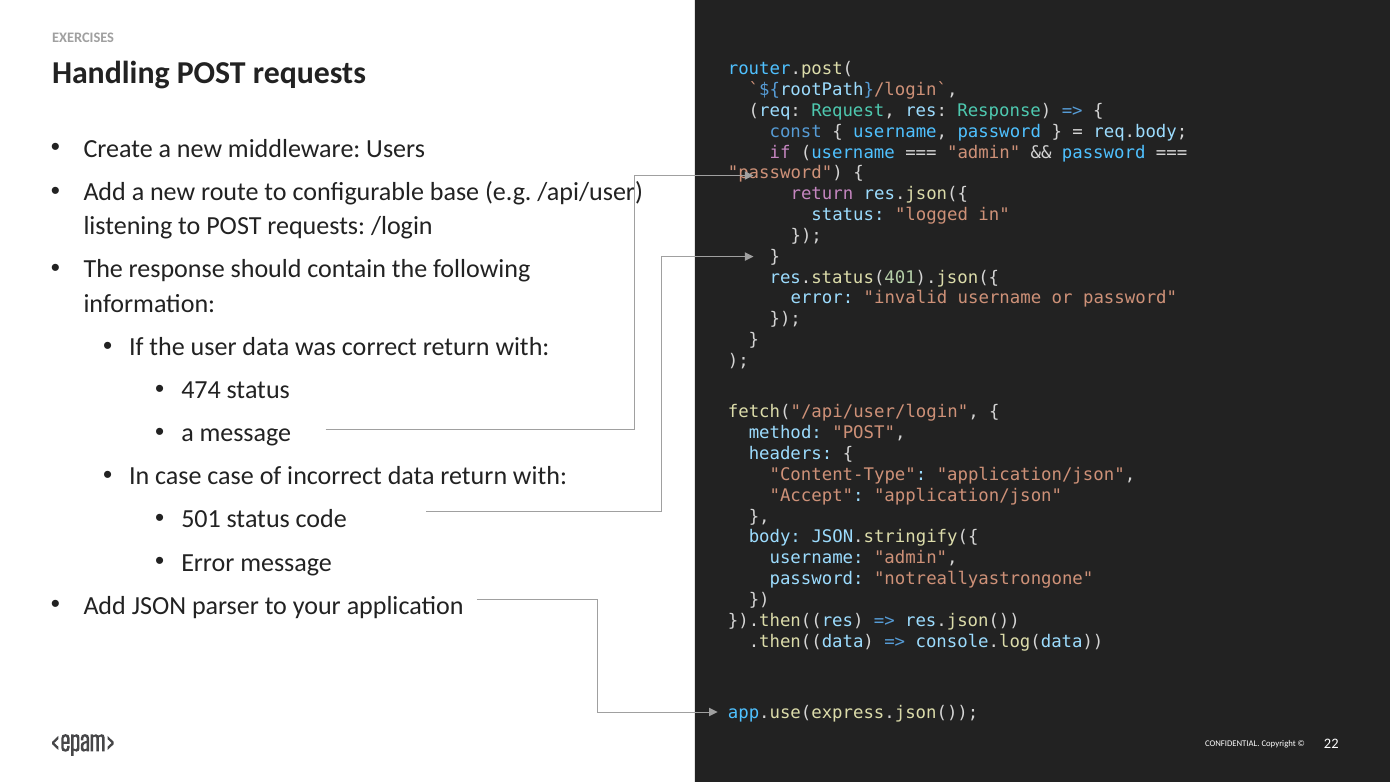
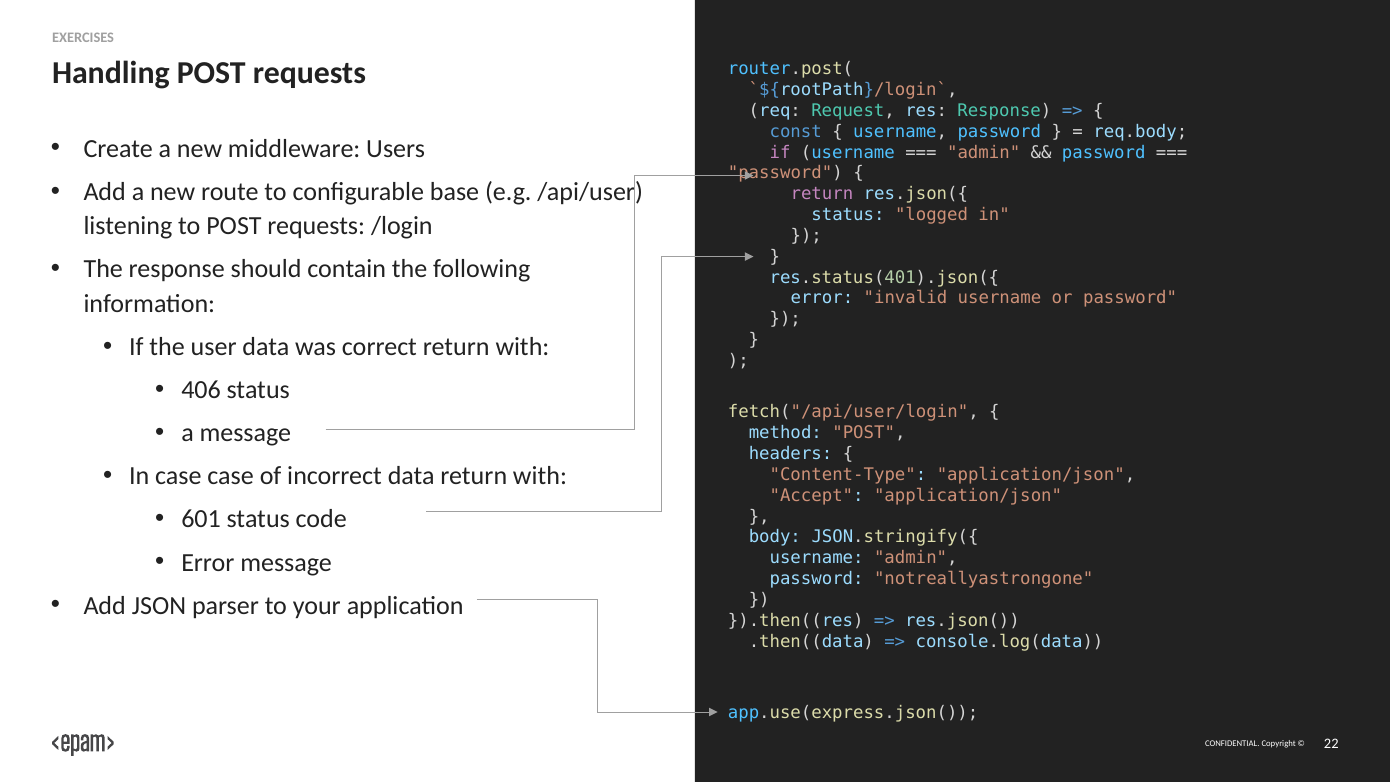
474: 474 -> 406 (201, 390)
501: 501 -> 601 (201, 519)
